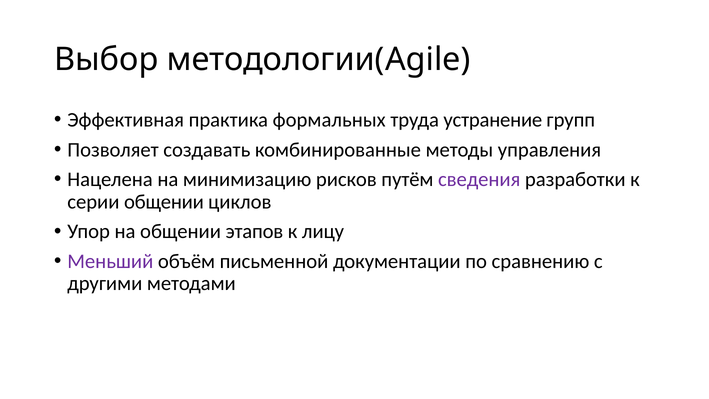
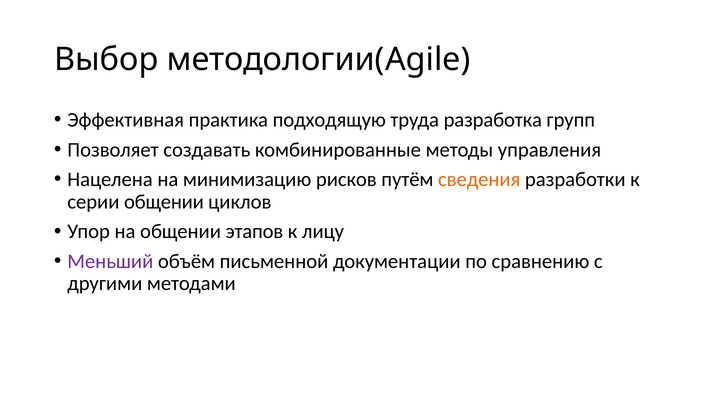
формальных: формальных -> подходящую (329, 120)
устранение: устранение -> разработка (493, 120)
сведения colour: purple -> orange (479, 179)
